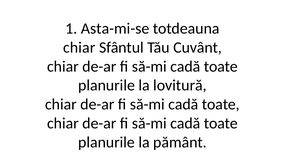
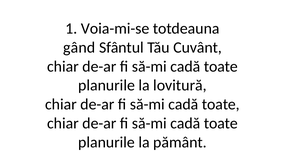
Asta-mi-se: Asta-mi-se -> Voia-mi-se (115, 29)
chiar: chiar -> gând (79, 48)
